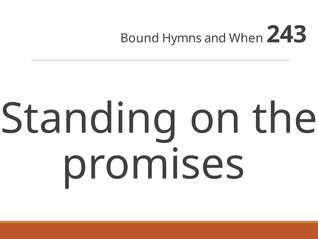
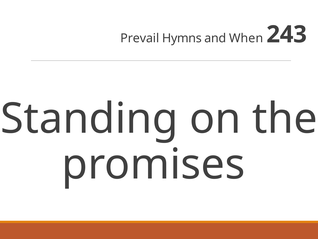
Bound: Bound -> Prevail (140, 38)
